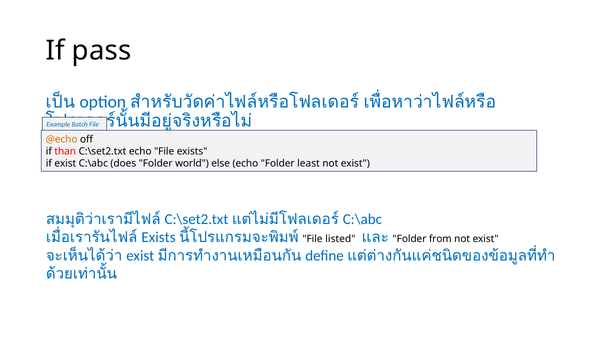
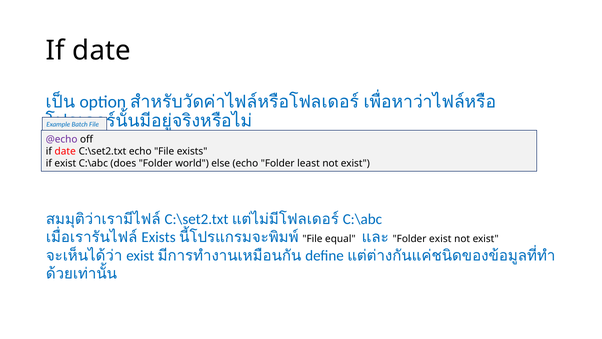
pass: pass -> date (102, 51)
@echo colour: orange -> purple (62, 139)
than: than -> date (65, 151)
listed: listed -> equal (340, 239)
Folder from: from -> exist (440, 239)
